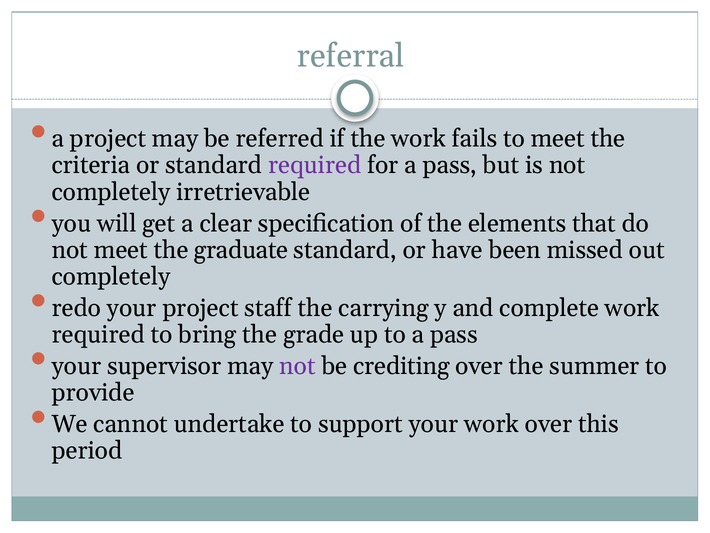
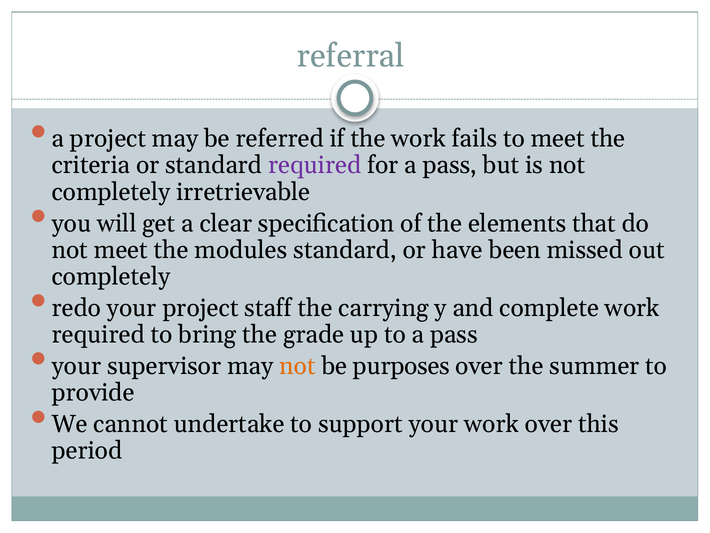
graduate: graduate -> modules (241, 250)
not colour: purple -> orange (298, 366)
crediting: crediting -> purposes (402, 366)
